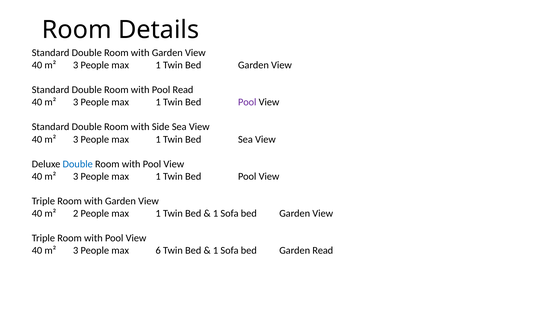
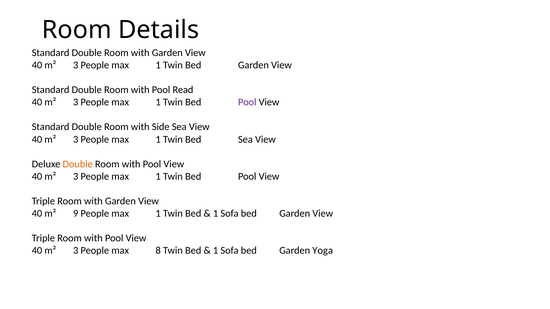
Double colour: blue -> orange (78, 164)
2: 2 -> 9 (76, 214)
6: 6 -> 8 (158, 251)
Garden Read: Read -> Yoga (323, 251)
